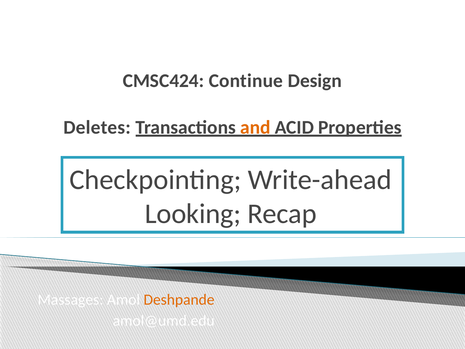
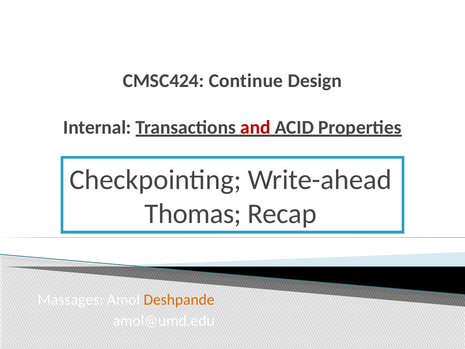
Deletes: Deletes -> Internal (97, 127)
and colour: orange -> red (255, 127)
Looking: Looking -> Thomas (193, 214)
